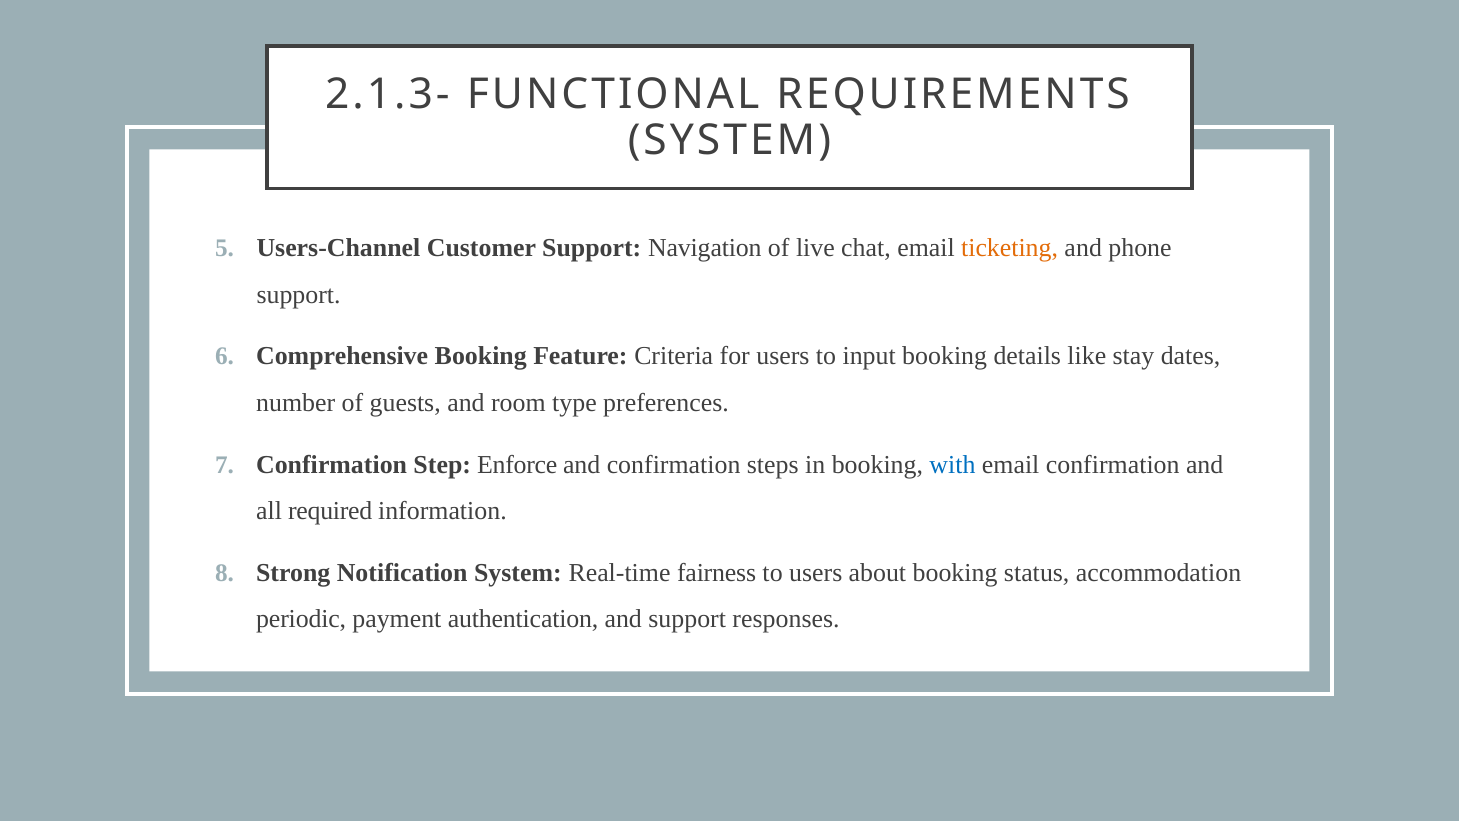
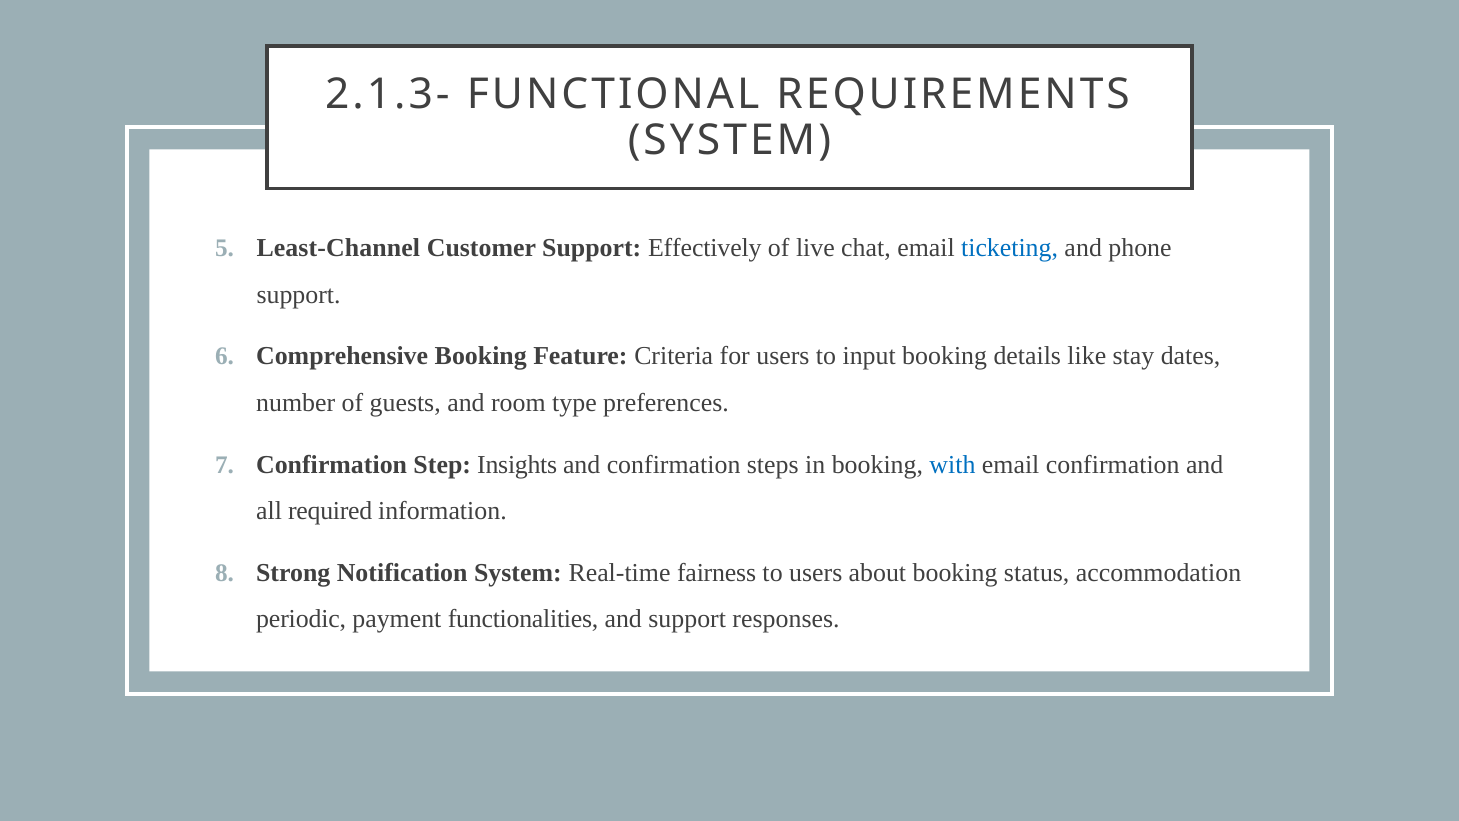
Users-Channel: Users-Channel -> Least-Channel (338, 248)
Navigation: Navigation -> Effectively (705, 248)
ticketing colour: orange -> blue (1010, 248)
Enforce: Enforce -> Insights (517, 464)
authentication: authentication -> functionalities (523, 619)
